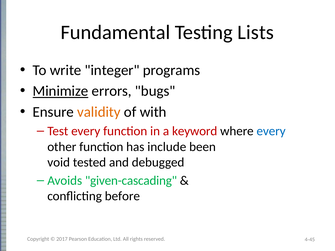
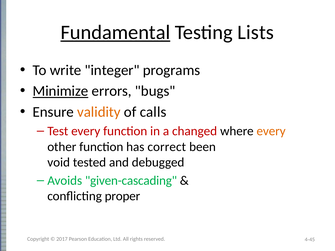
Fundamental underline: none -> present (115, 32)
with: with -> calls (153, 112)
keyword: keyword -> changed (195, 131)
every colour: blue -> orange (271, 131)
include: include -> correct (167, 147)
before: before -> proper (122, 196)
